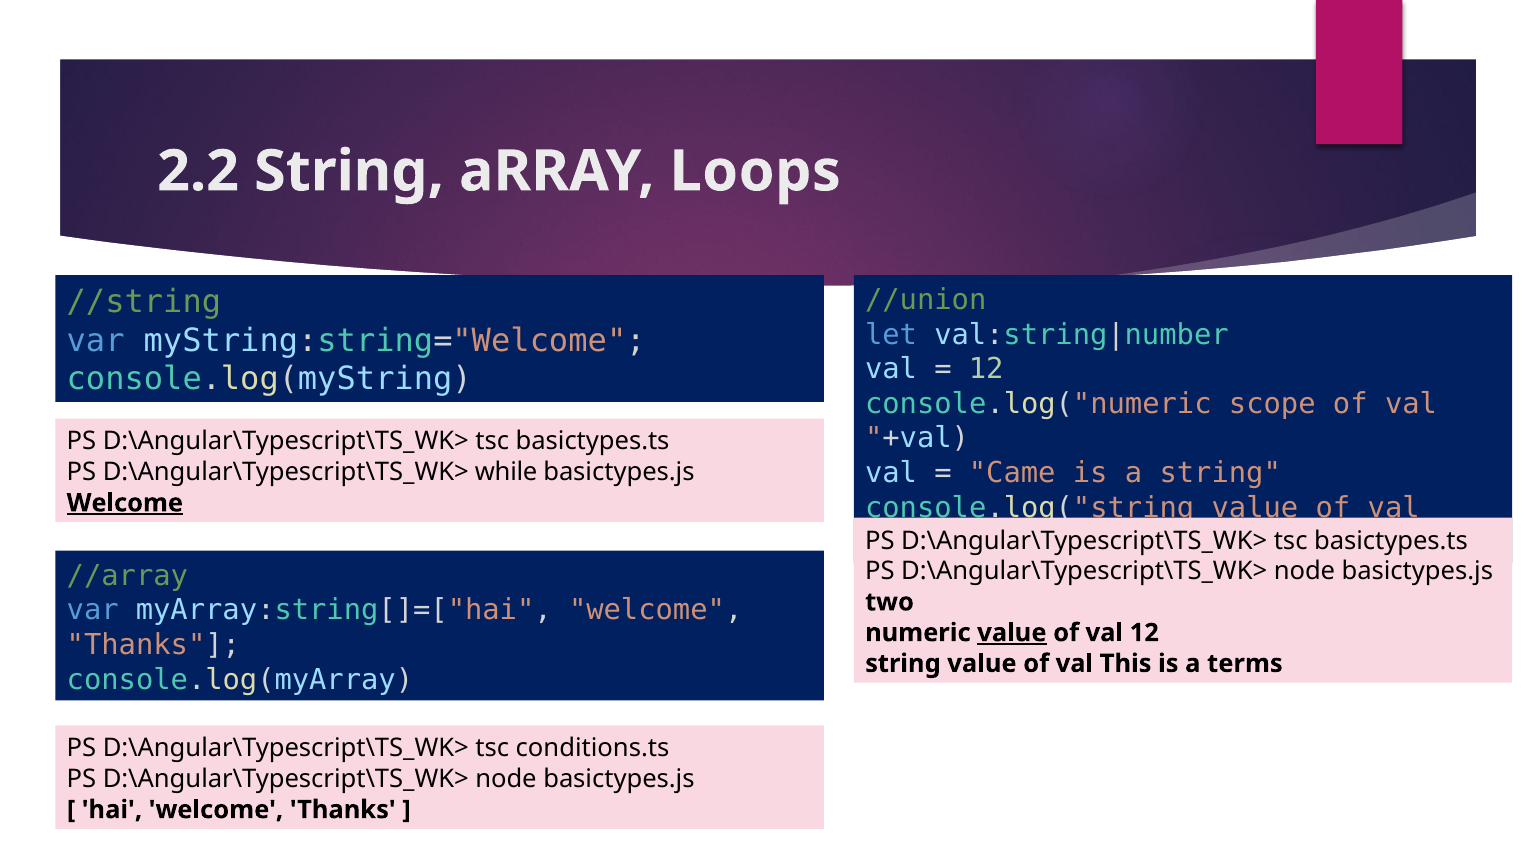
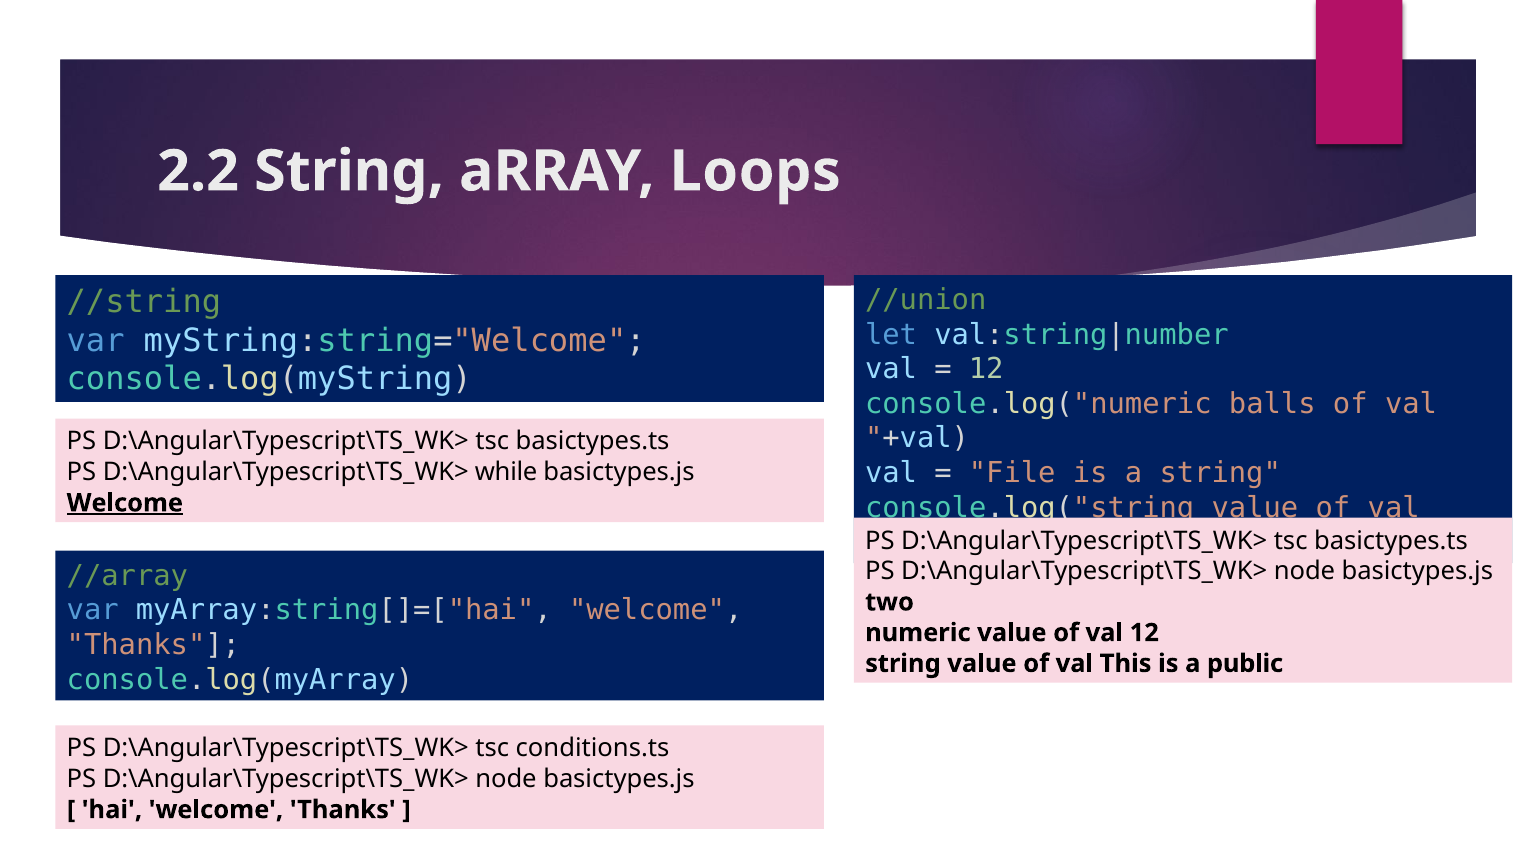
scope: scope -> balls (1272, 404)
Came: Came -> File (1012, 473)
value underline: present -> none (1012, 632)
terms: terms -> public (1245, 663)
